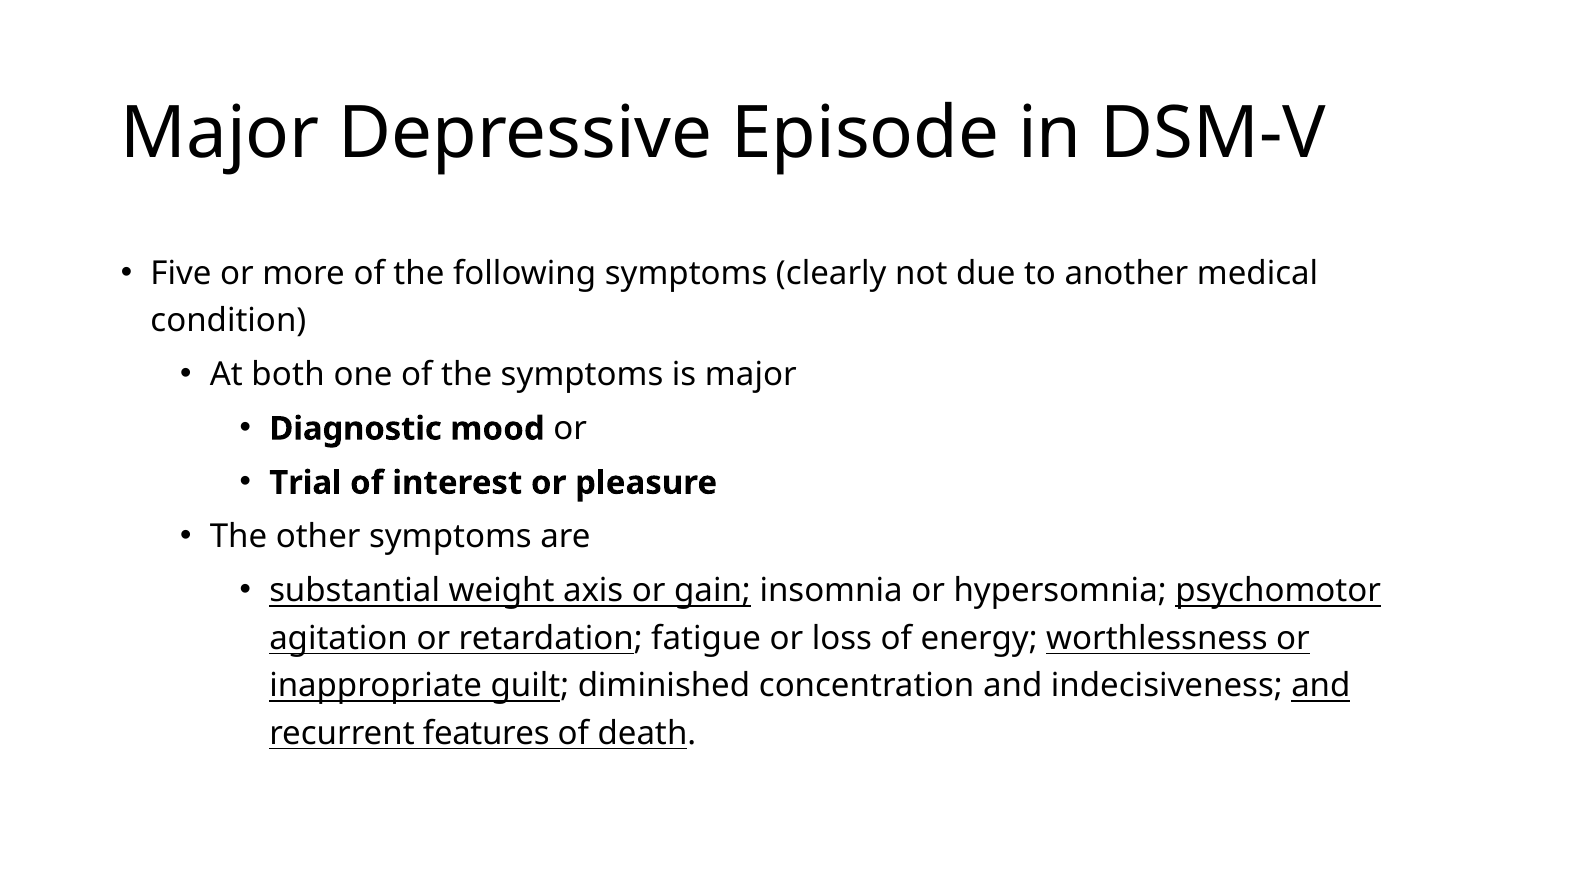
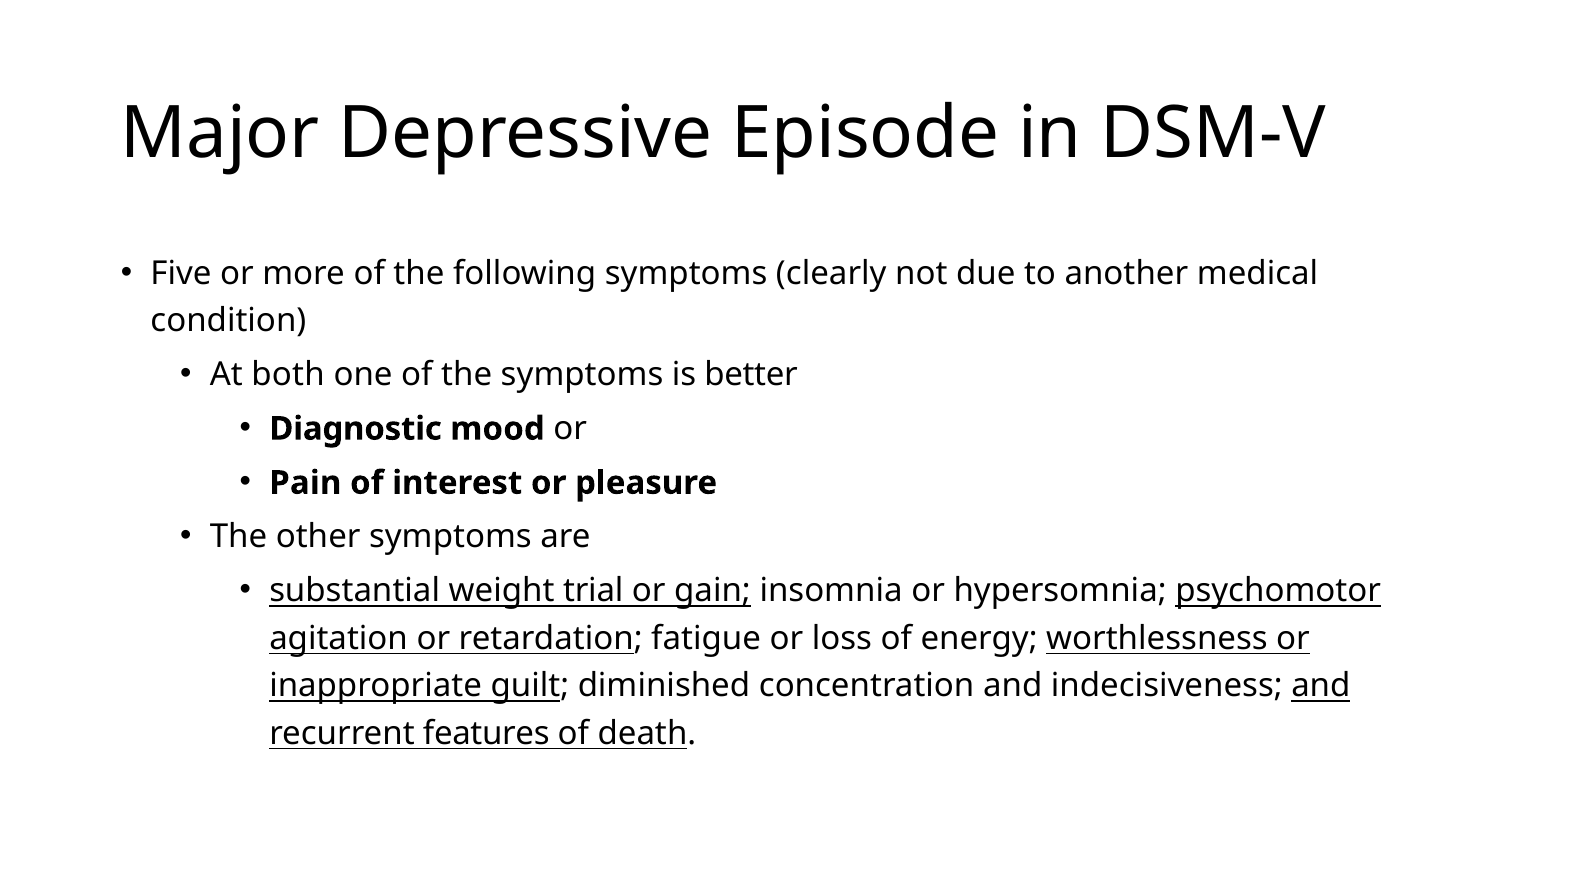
is major: major -> better (751, 375)
Trial: Trial -> Pain (305, 483)
axis: axis -> trial (593, 591)
